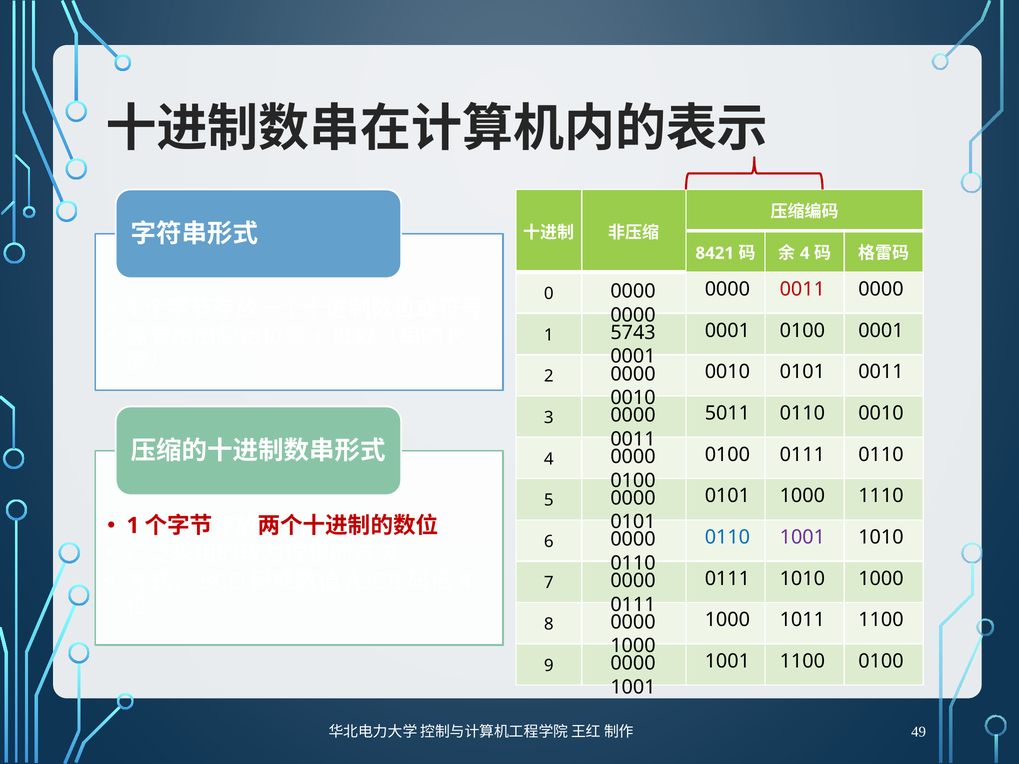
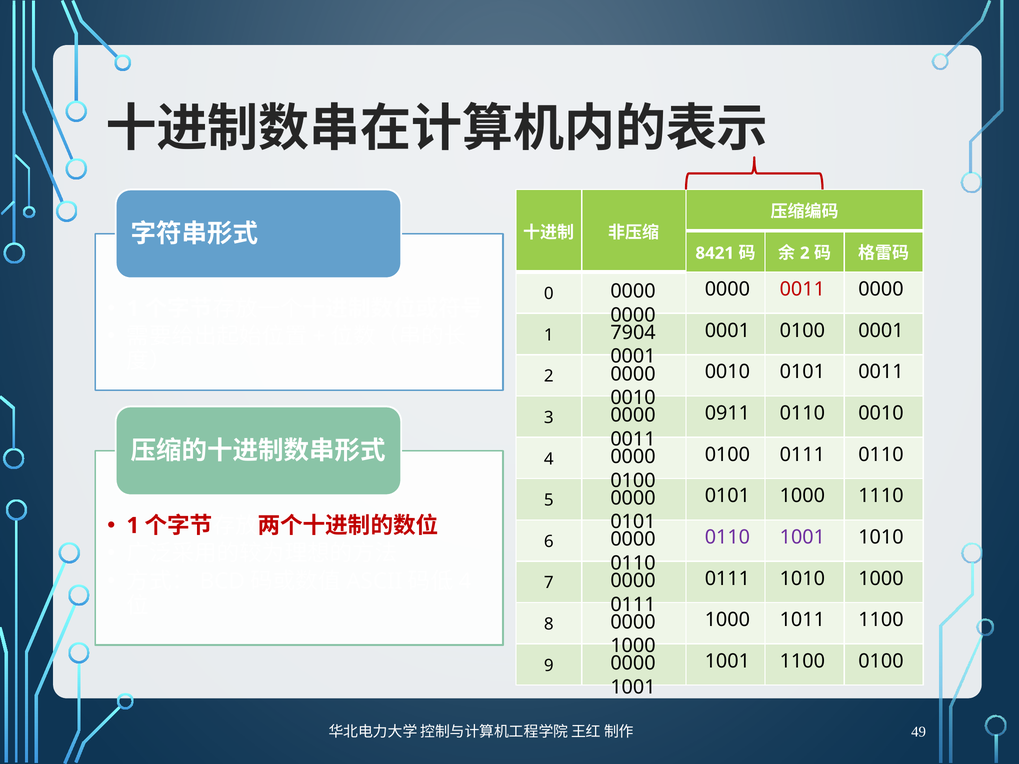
4: 4 -> 2 (805, 253)
5743: 5743 -> 7904 (633, 333)
5011: 5011 -> 0911 (727, 413)
0110 colour: blue -> purple (727, 537)
